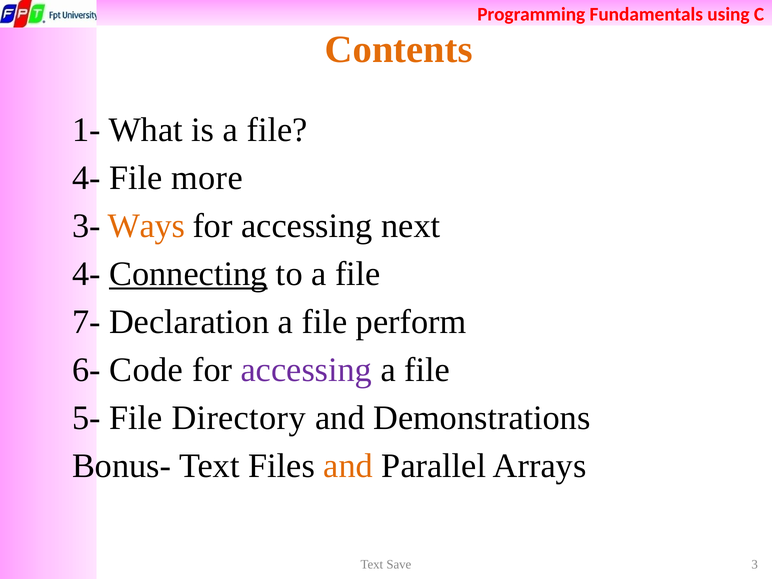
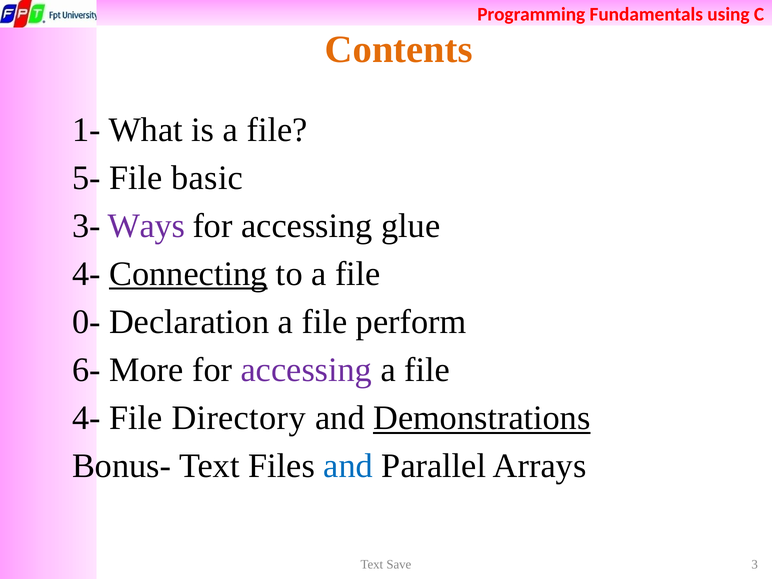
4-: 4- -> 5- (86, 178)
more: more -> basic (207, 178)
Ways colour: orange -> purple (146, 226)
next: next -> glue (411, 226)
7-: 7- -> 0- (86, 322)
Code: Code -> More (146, 370)
5-: 5- -> 4- (86, 418)
Demonstrations underline: none -> present (482, 418)
and colour: orange -> blue (348, 466)
